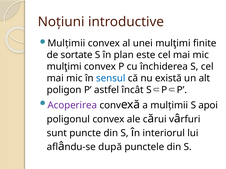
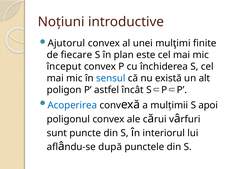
Mulțimii: Mulțimii -> Ajutorul (66, 43)
sortate: sortate -> fiecare (76, 55)
mulţimi: mulţimi -> început (64, 67)
Acoperirea colour: purple -> blue (72, 106)
